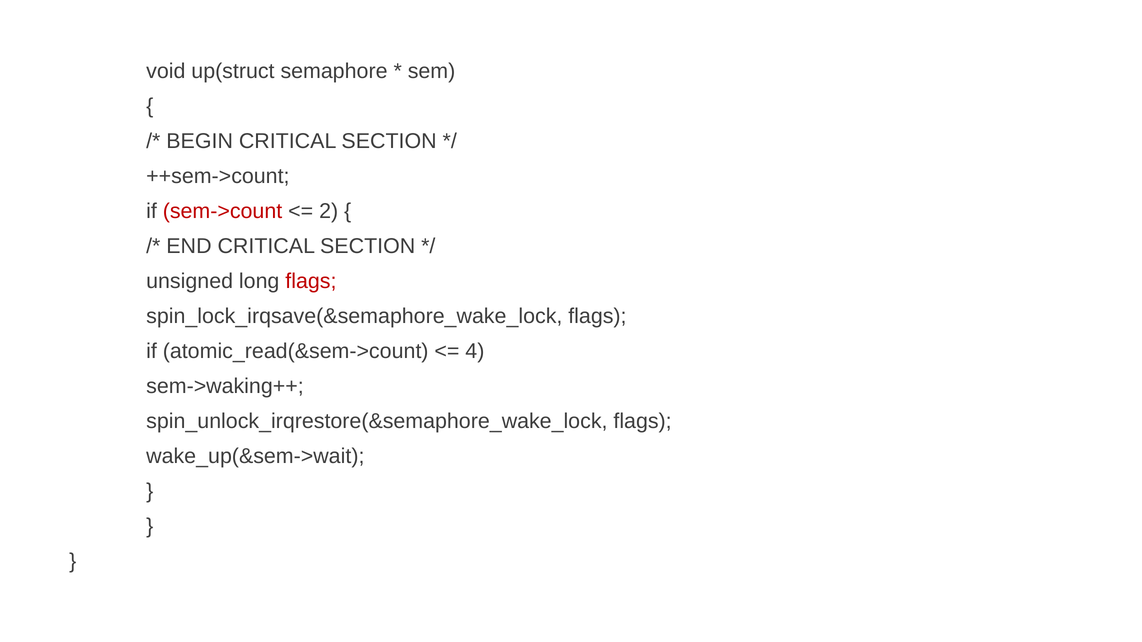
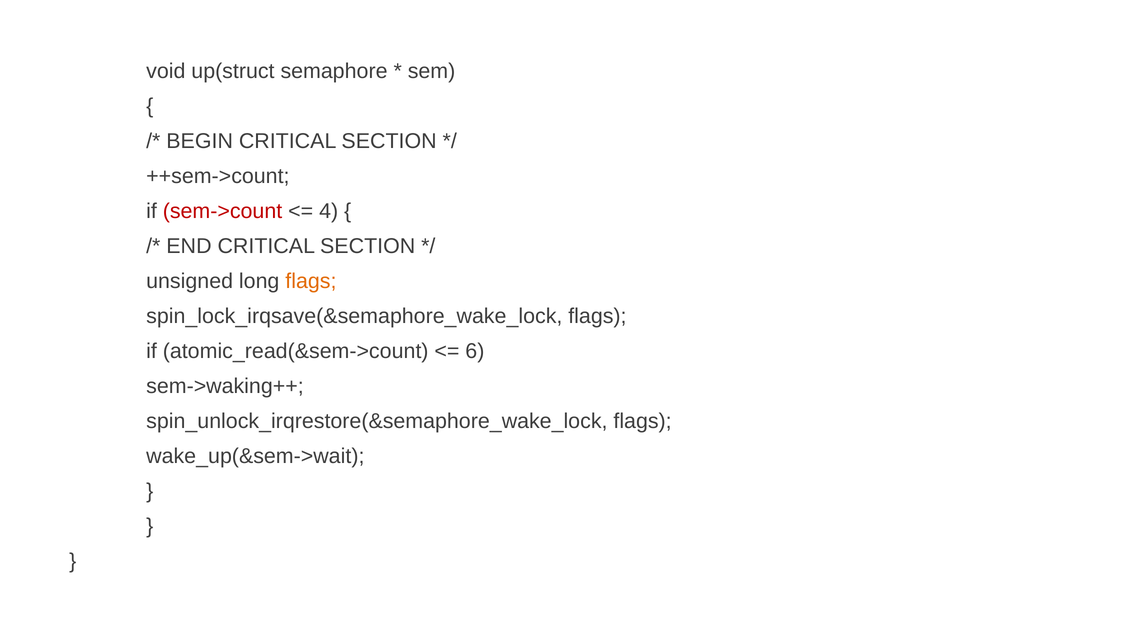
2: 2 -> 4 (329, 211)
flags colour: red -> orange (311, 281)
4: 4 -> 6 (475, 351)
